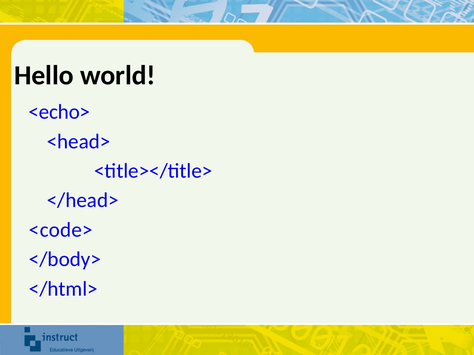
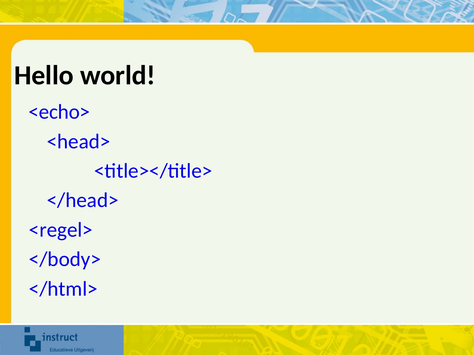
<code>: <code> -> <regel> (61, 230)
